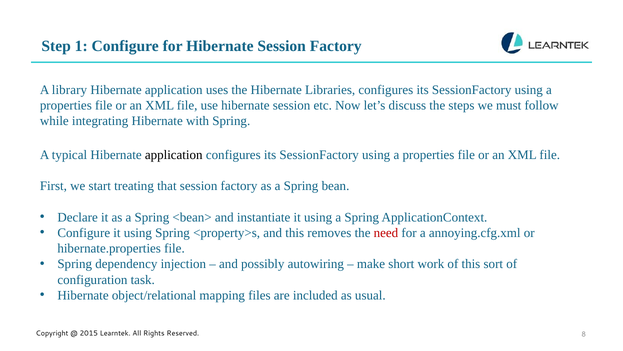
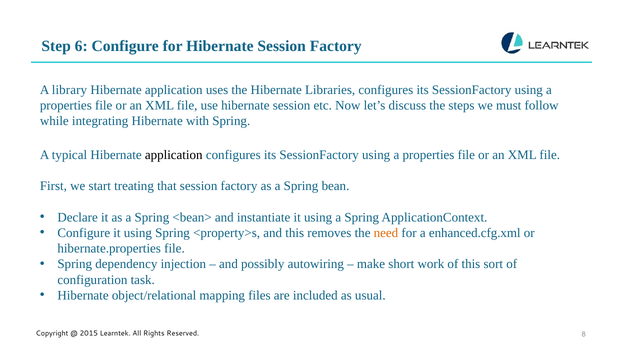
1: 1 -> 6 (81, 46)
need colour: red -> orange (386, 233)
annoying.cfg.xml: annoying.cfg.xml -> enhanced.cfg.xml (475, 233)
